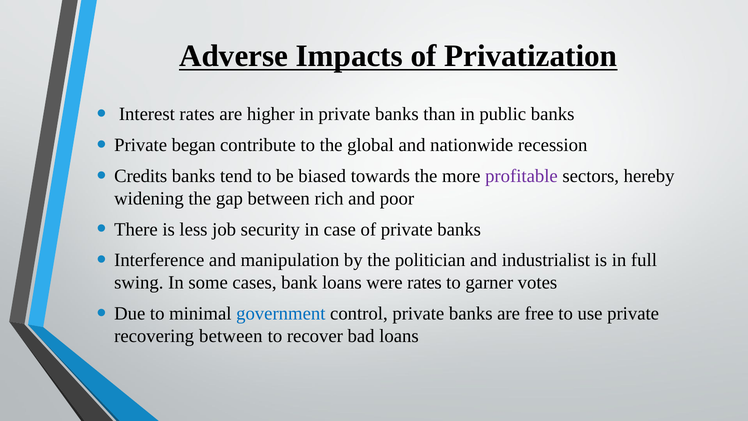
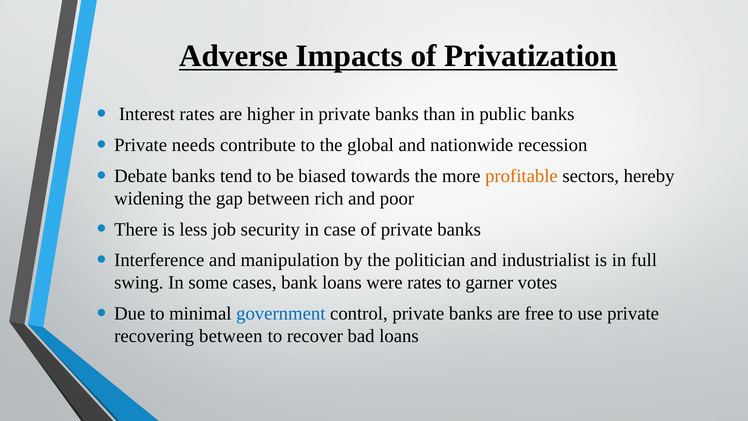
began: began -> needs (193, 145)
Credits: Credits -> Debate (141, 176)
profitable colour: purple -> orange (521, 176)
